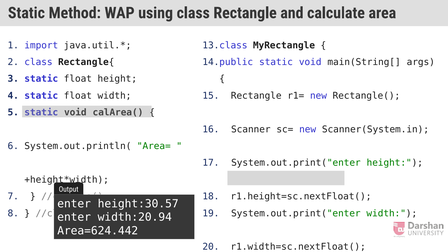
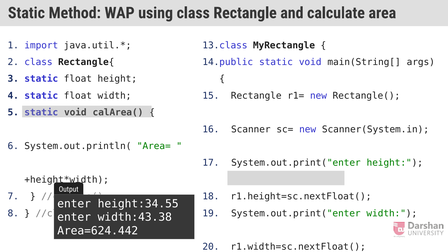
height:30.57: height:30.57 -> height:34.55 (138, 204)
width:20.94: width:20.94 -> width:43.38 (135, 217)
